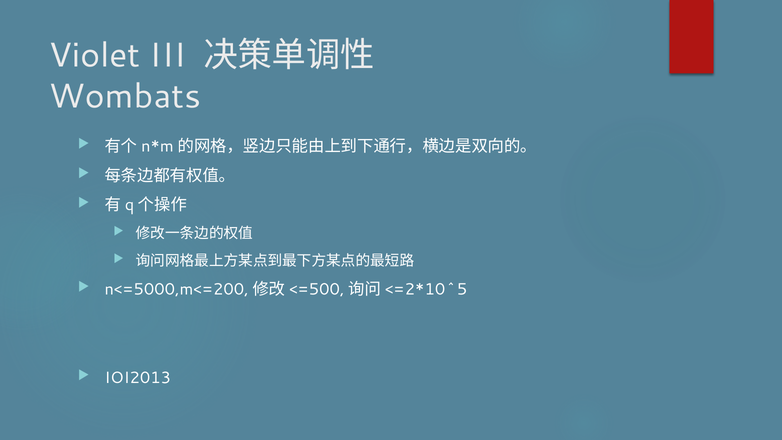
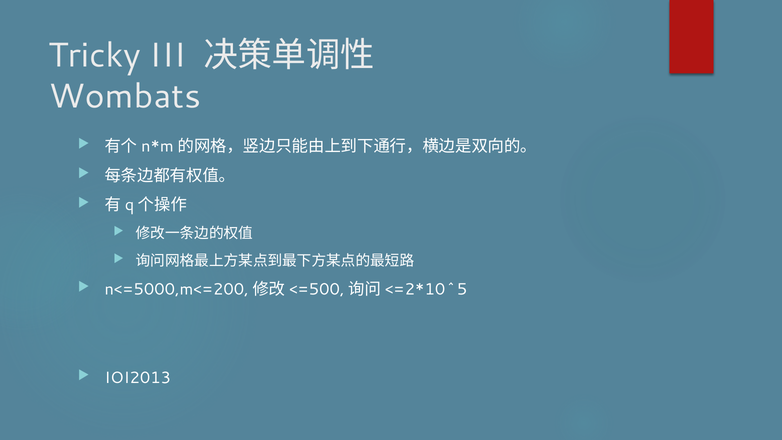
Violet: Violet -> Tricky (94, 56)
